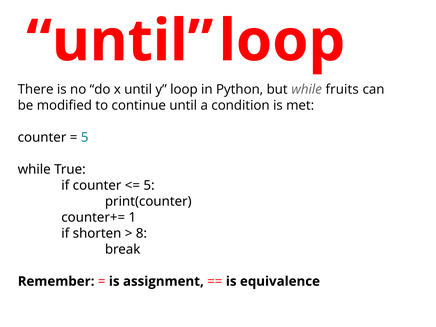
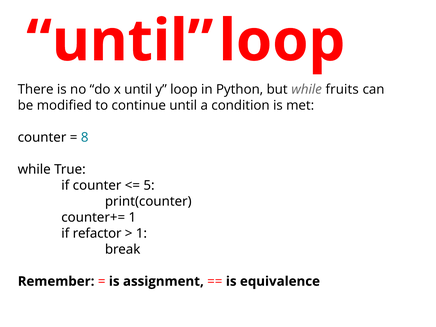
5: 5 -> 8 (85, 138)
shorten: shorten -> refactor (97, 233)
8: 8 -> 1 (141, 233)
